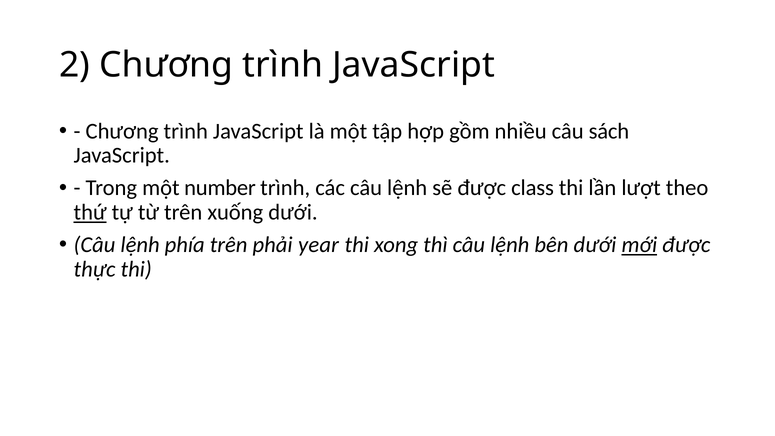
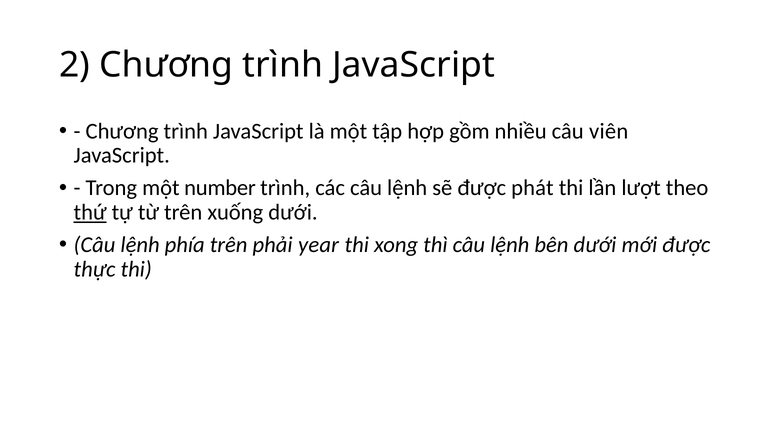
sách: sách -> viên (609, 131)
class: class -> phát (532, 188)
mới underline: present -> none (639, 245)
